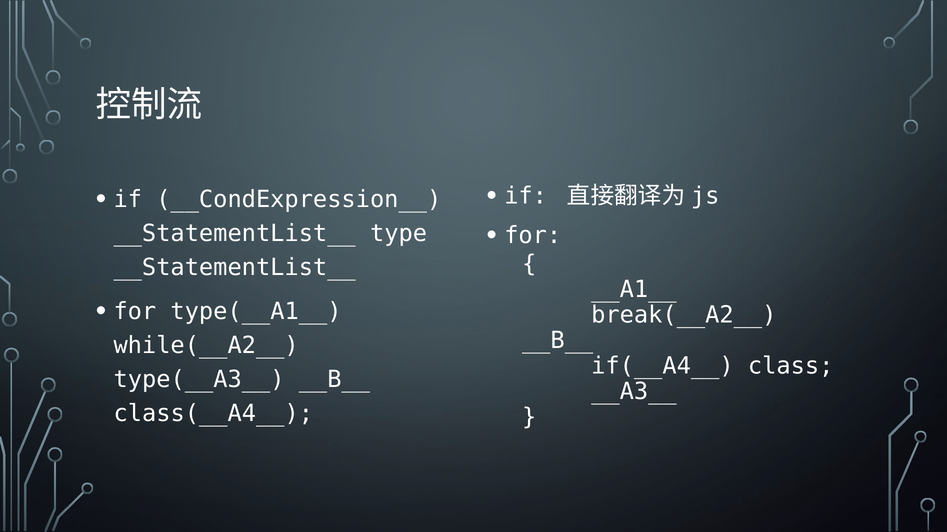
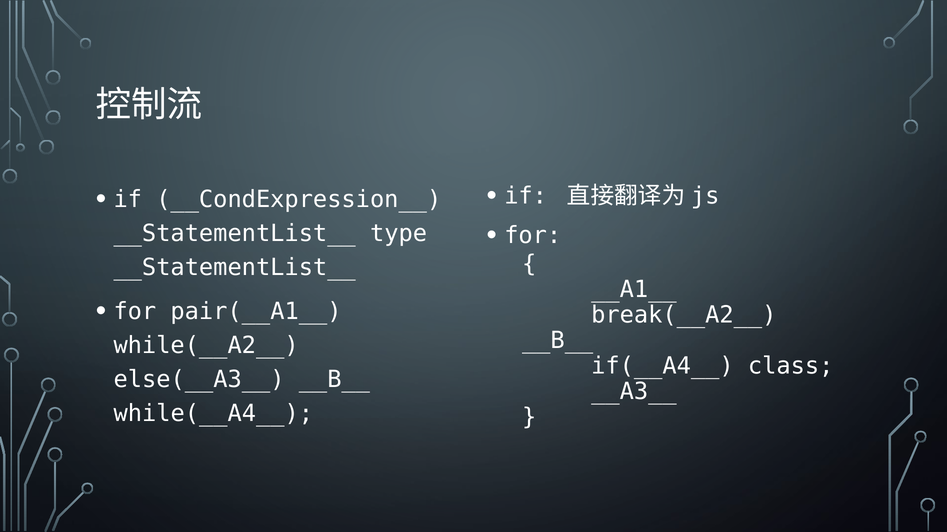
type(__A1__: type(__A1__ -> pair(__A1__ (256, 312)
type(__A3__: type(__A3__ -> else(__A3__ (199, 380)
class(__A4__: class(__A4__ -> while(__A4__ (213, 414)
